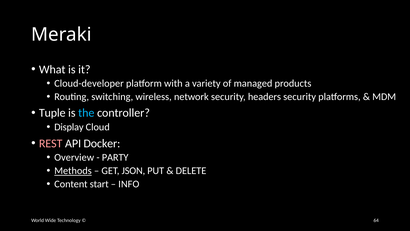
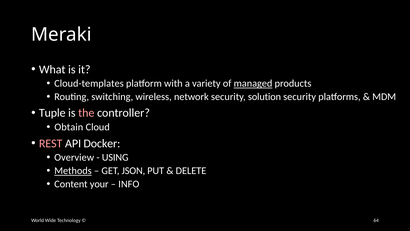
Cloud-developer: Cloud-developer -> Cloud-templates (89, 83)
managed underline: none -> present (253, 83)
headers: headers -> solution (264, 97)
the colour: light blue -> pink (86, 113)
Display: Display -> Obtain (69, 127)
PARTY: PARTY -> USING (115, 157)
start: start -> your (99, 184)
